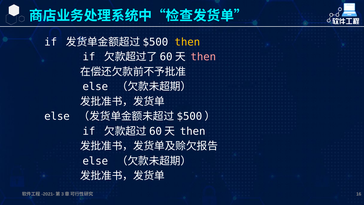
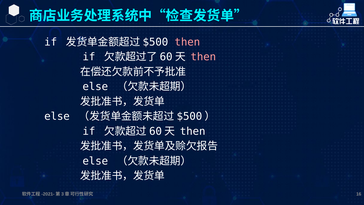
then colour: yellow -> pink (187, 42)
